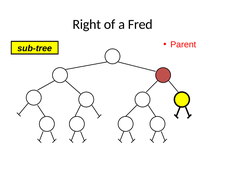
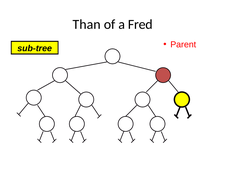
Right: Right -> Than (87, 24)
